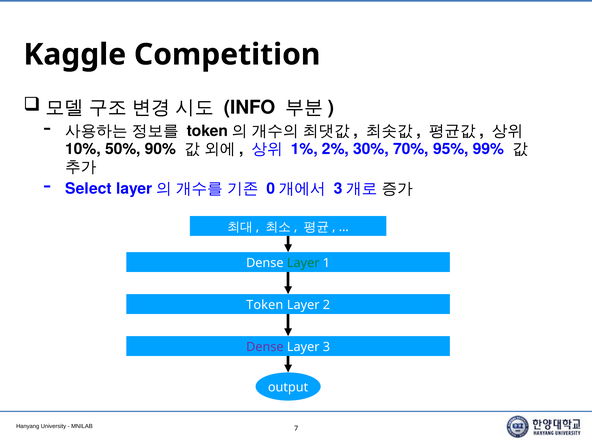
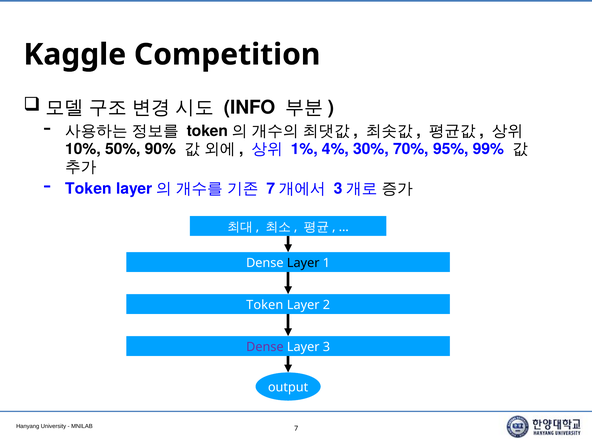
2%: 2% -> 4% (335, 149)
Select: Select -> Token (88, 189)
0: 0 -> 7 (271, 189)
Layer colour: green -> black (303, 263)
